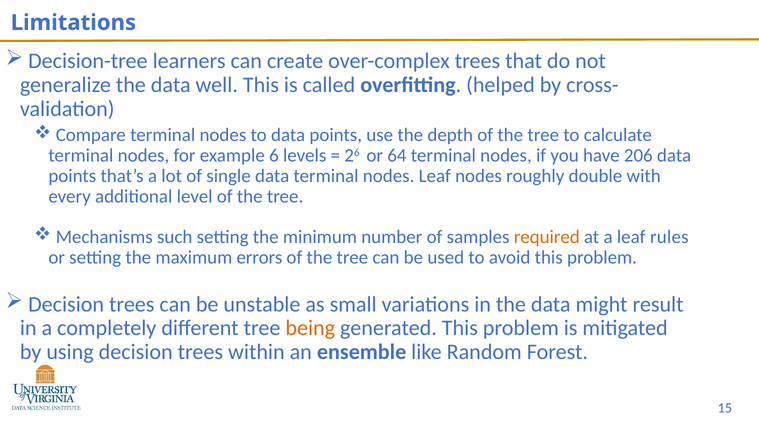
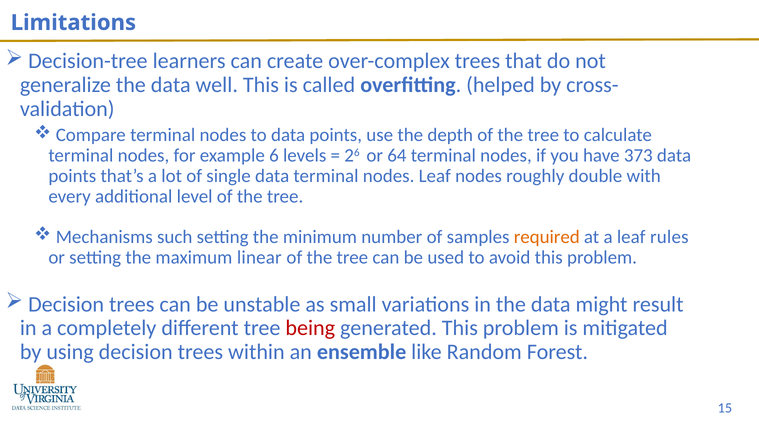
206: 206 -> 373 (638, 156)
errors: errors -> linear (259, 257)
being colour: orange -> red (310, 328)
